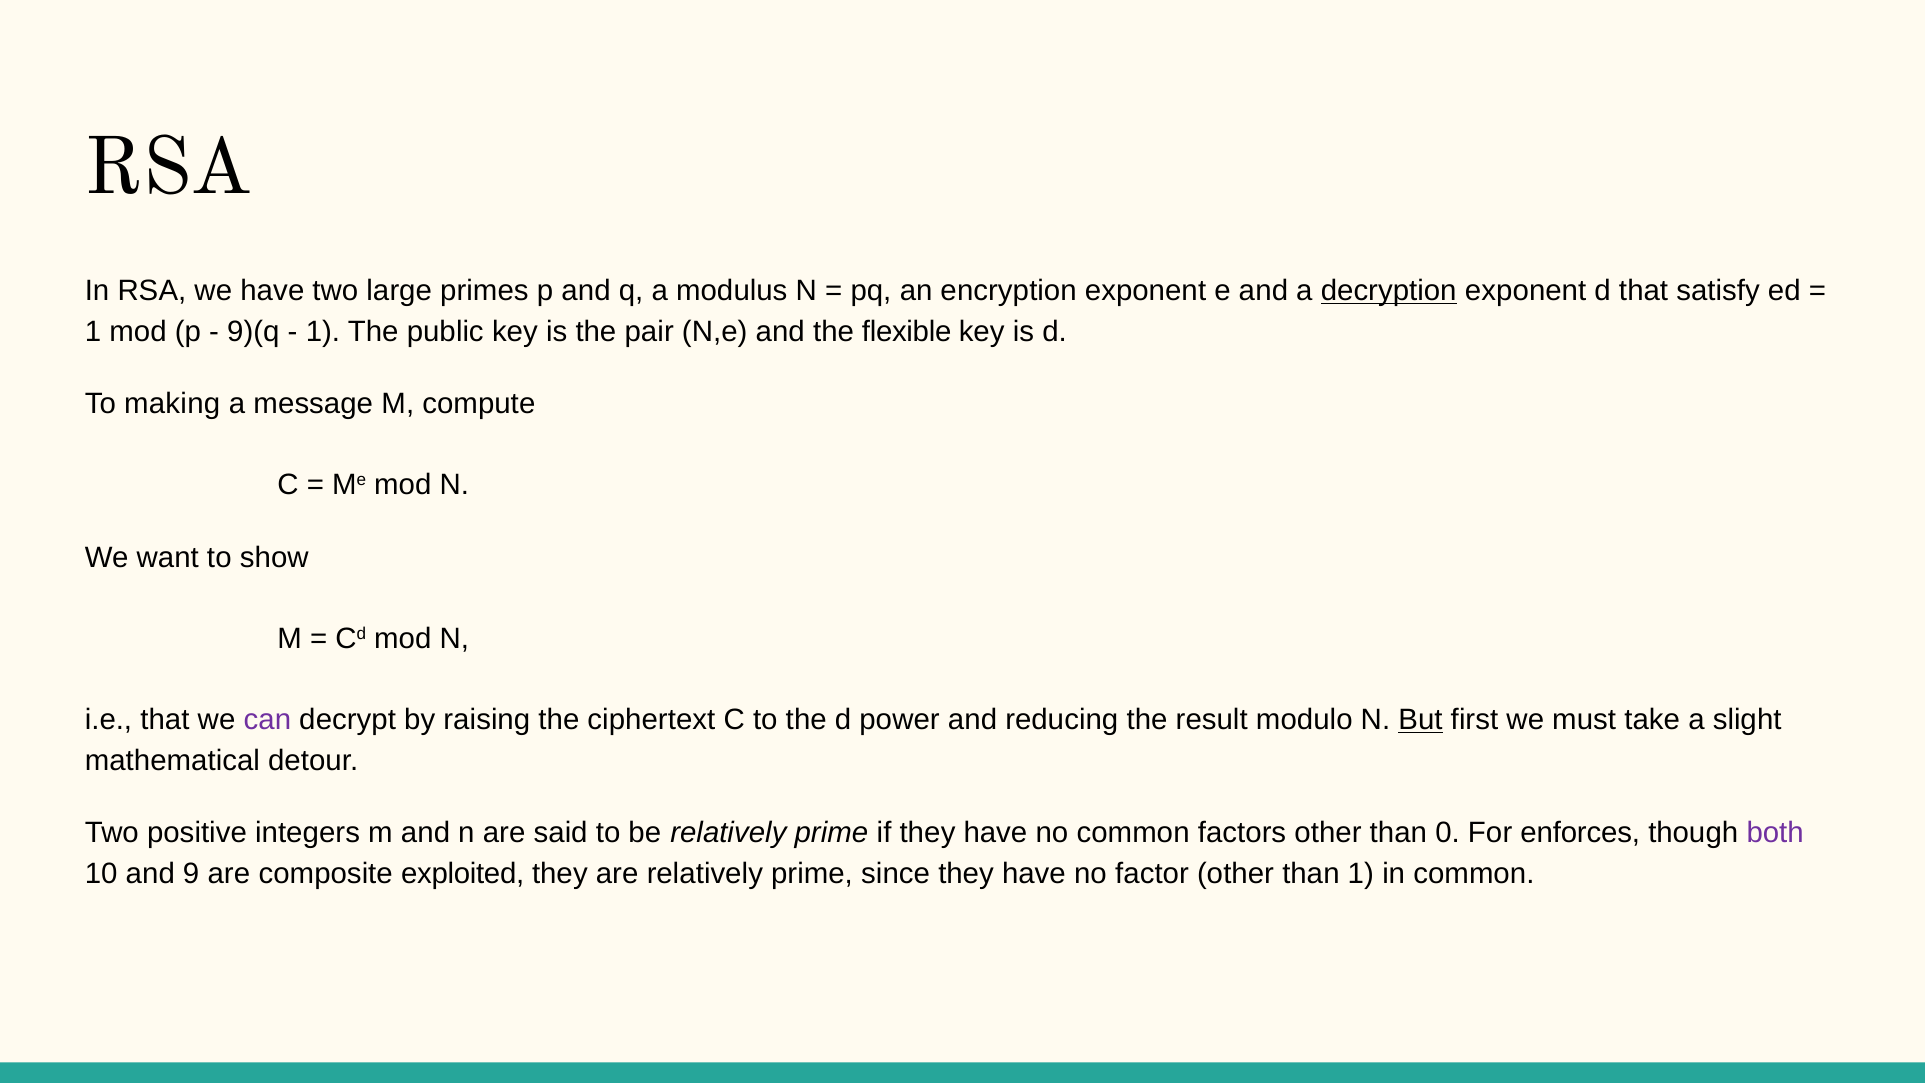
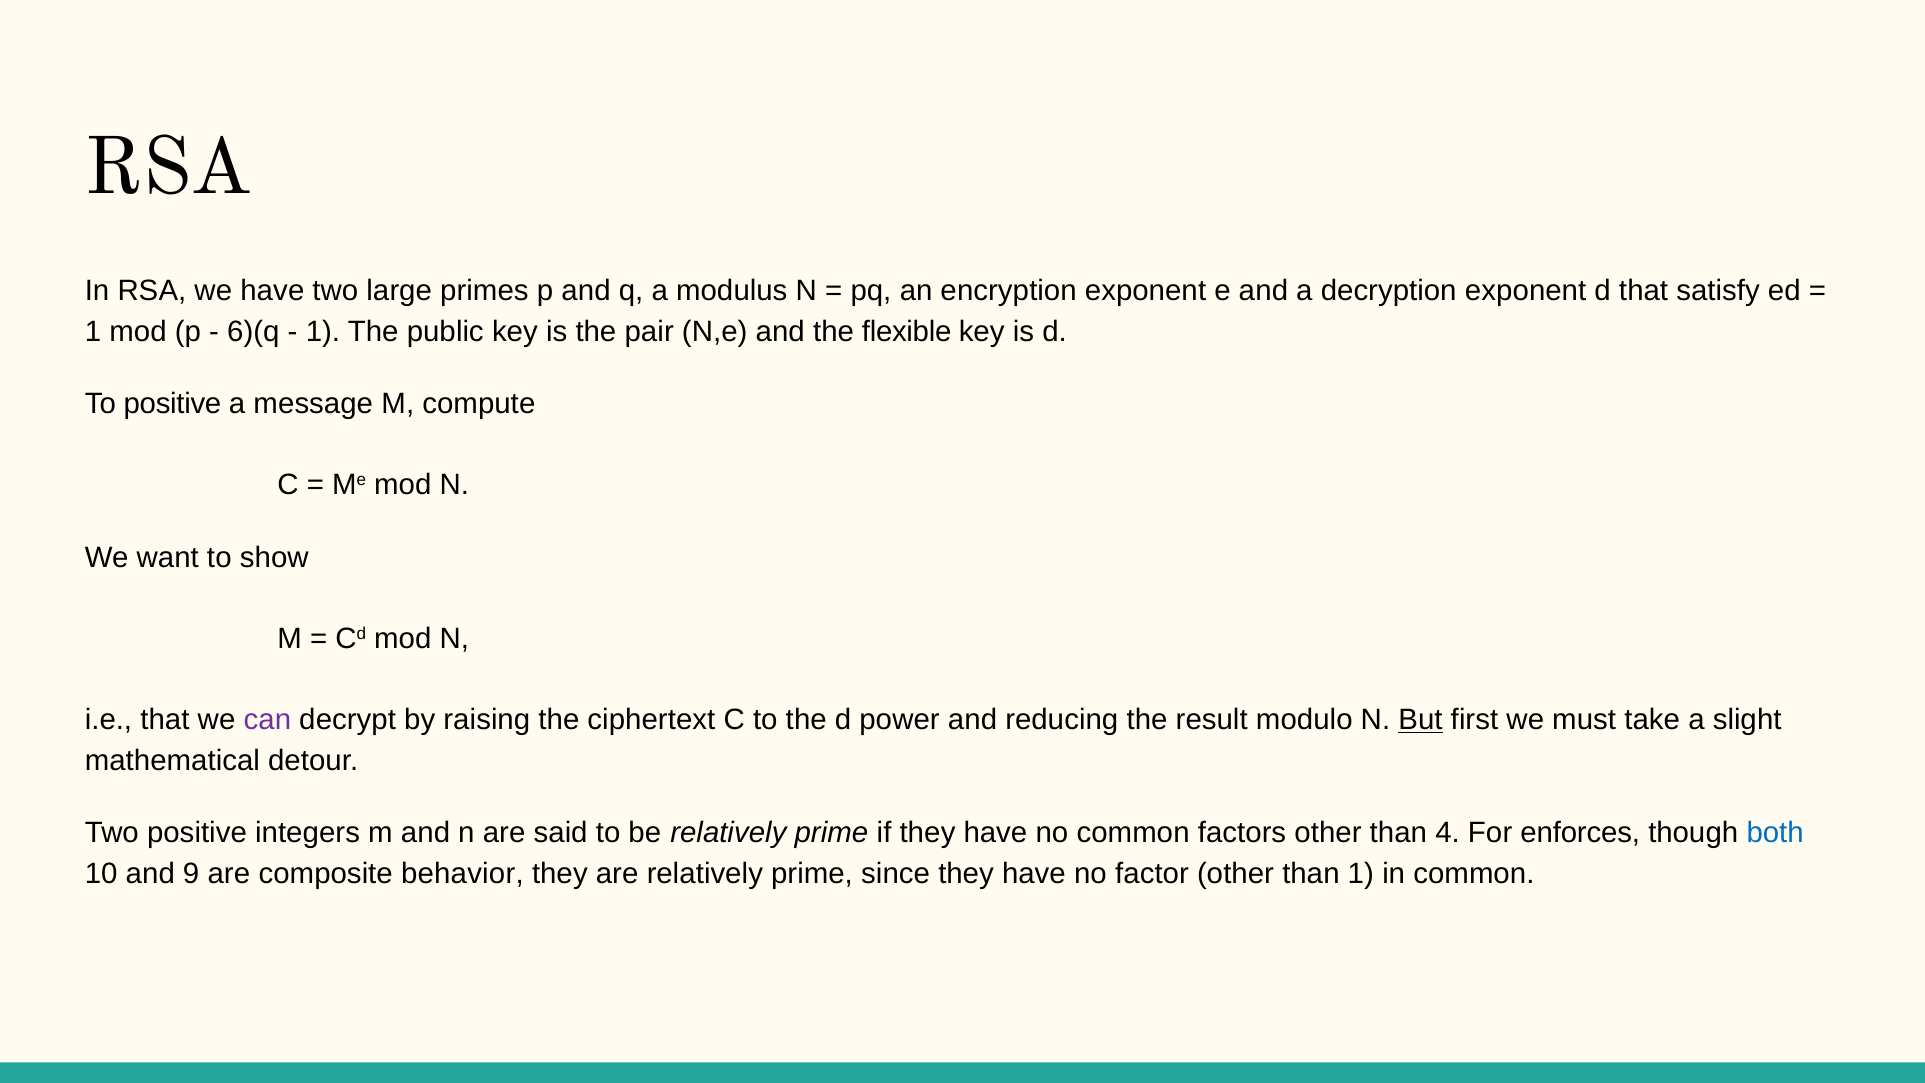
decryption underline: present -> none (1389, 291)
9)(q: 9)(q -> 6)(q (253, 331)
To making: making -> positive (172, 404)
0: 0 -> 4 (1448, 833)
both colour: purple -> blue (1775, 833)
exploited: exploited -> behavior (462, 874)
